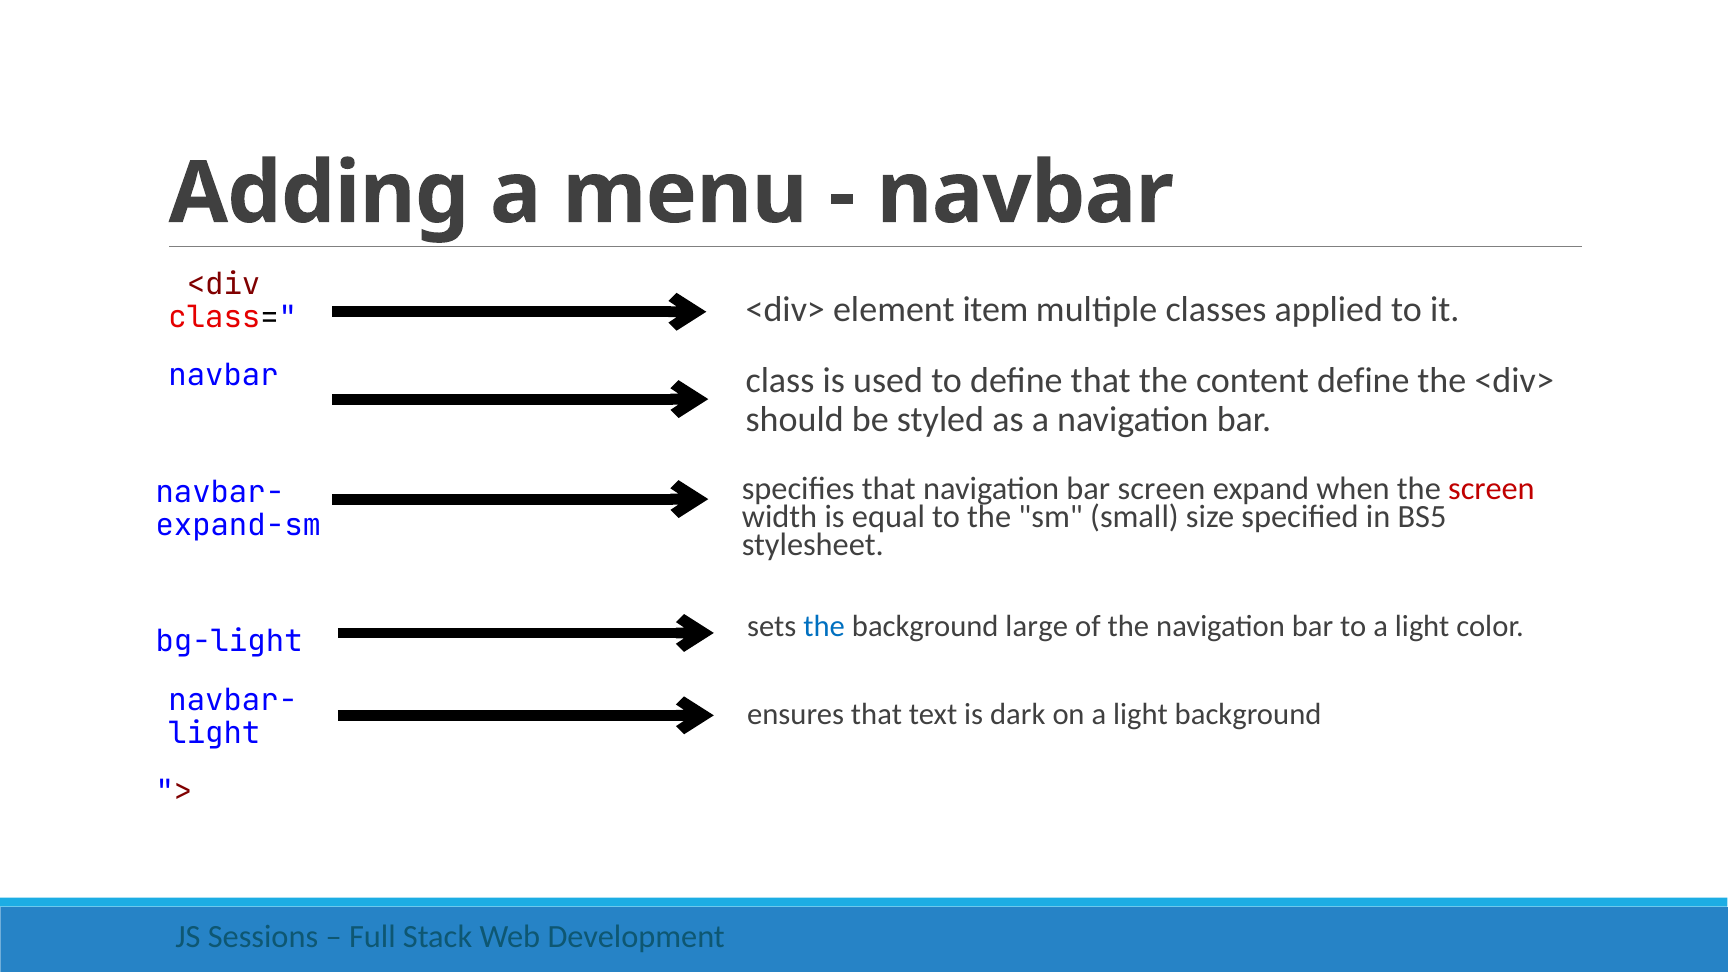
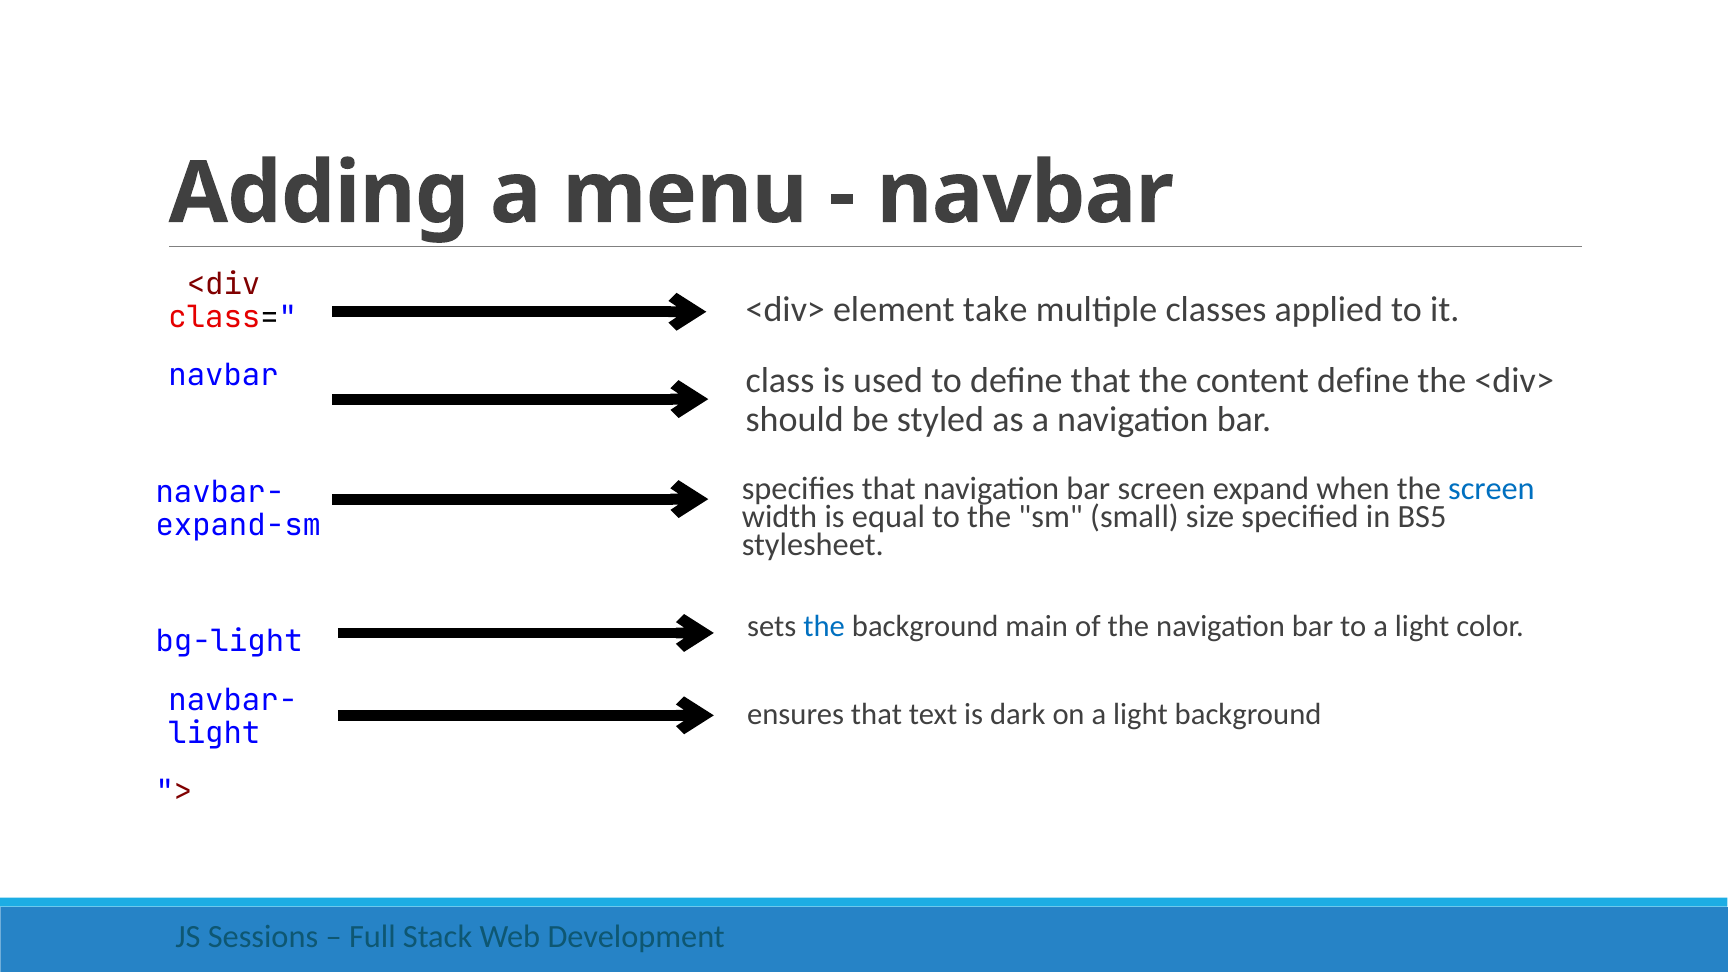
item: item -> take (995, 310)
screen colour: red -> blue (1491, 489)
large: large -> main (1037, 626)
